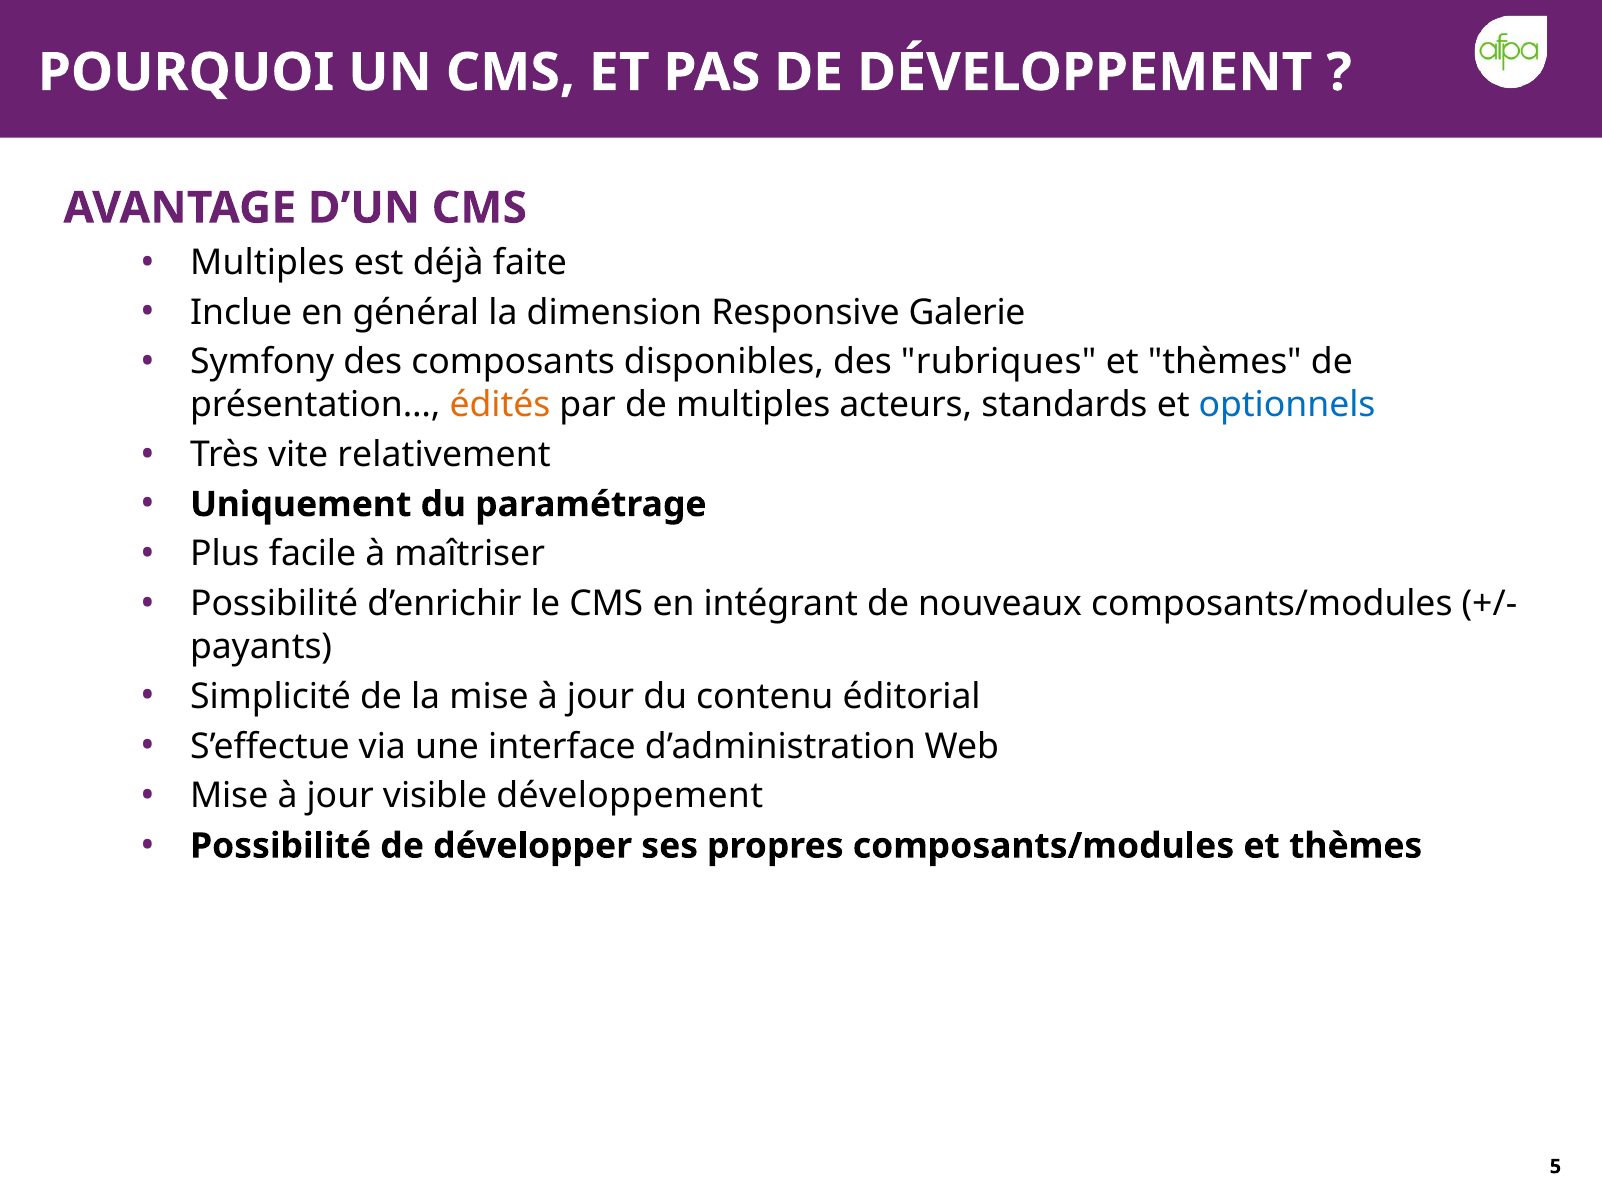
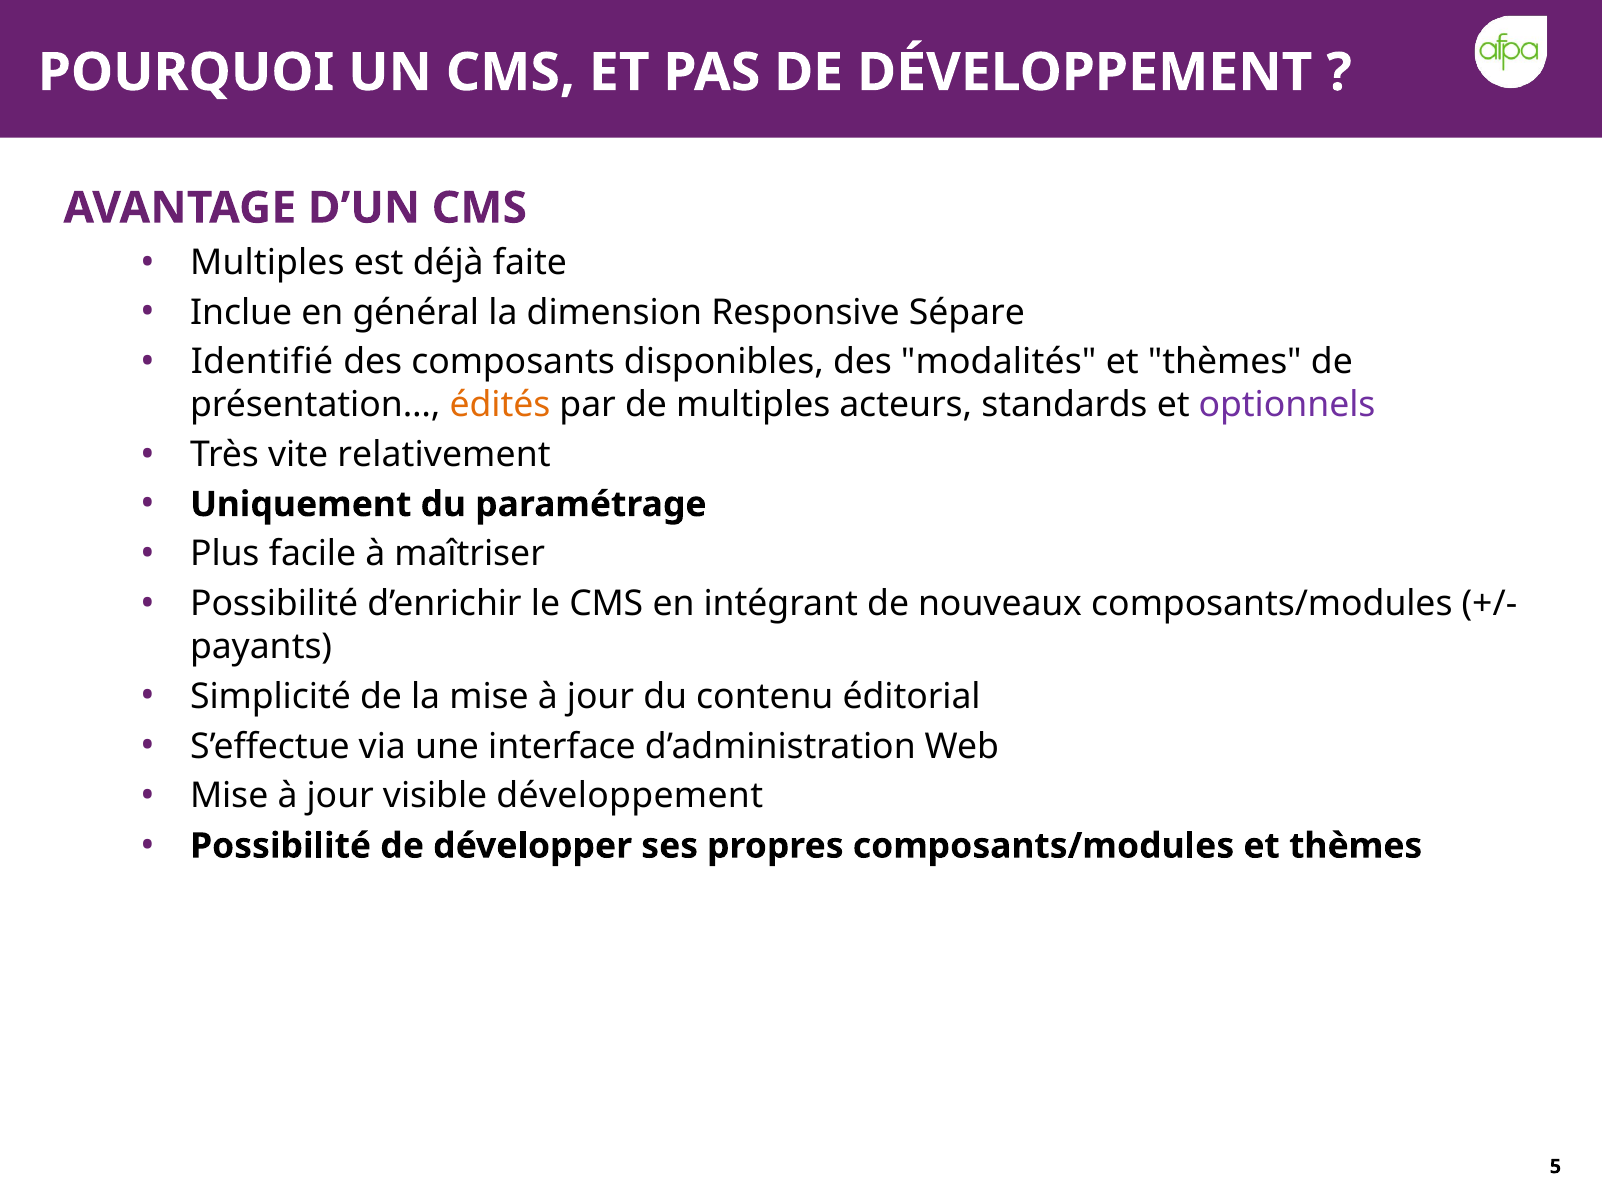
Galerie: Galerie -> Sépare (967, 312)
Symfony: Symfony -> Identifié (262, 362)
rubriques: rubriques -> modalités (999, 362)
optionnels colour: blue -> purple (1287, 405)
